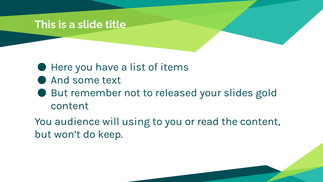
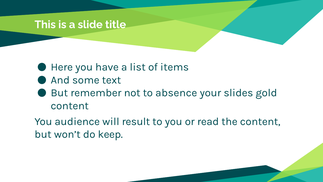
released: released -> absence (176, 93)
using: using -> result (136, 121)
